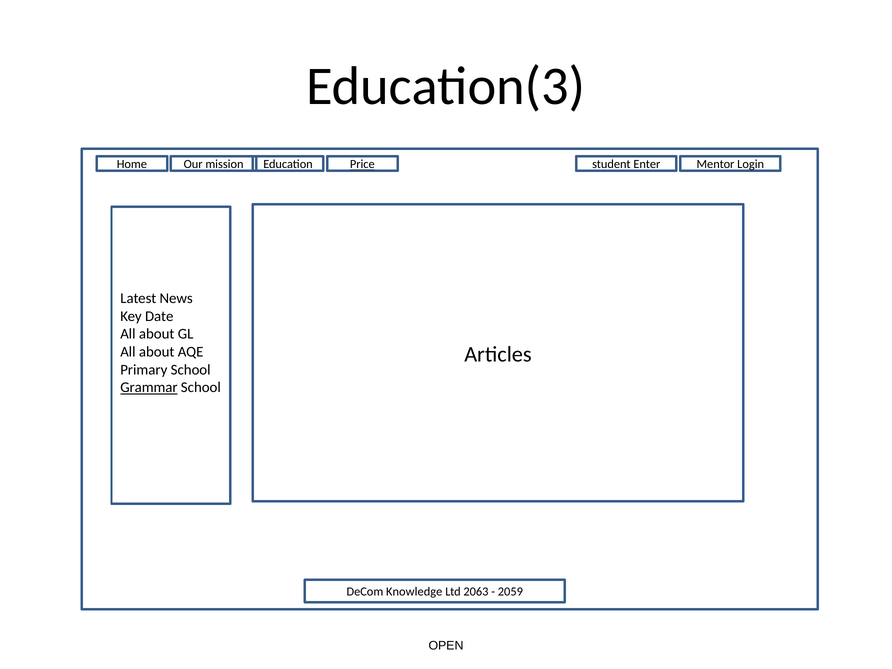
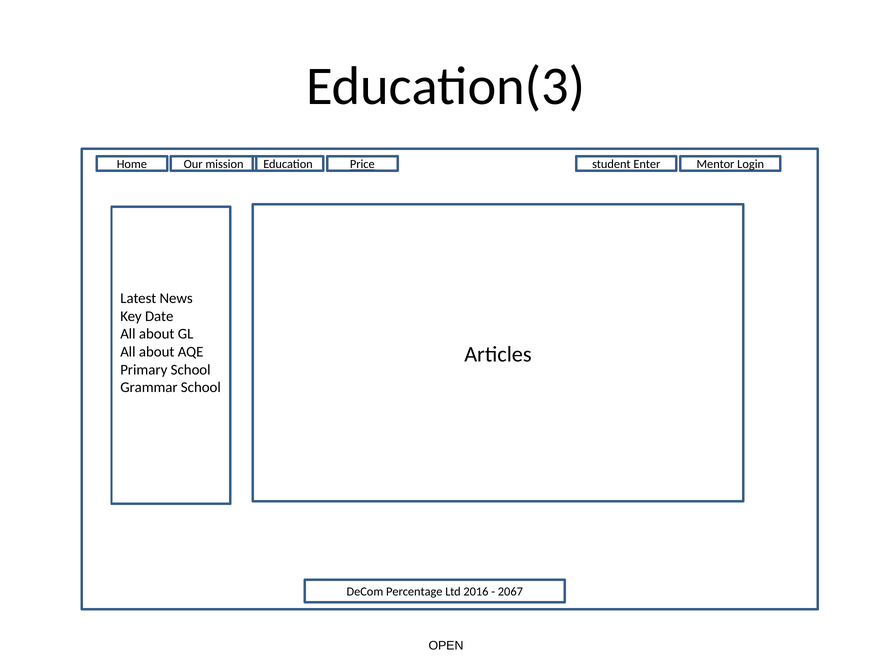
Grammar underline: present -> none (149, 388)
Knowledge: Knowledge -> Percentage (414, 592)
2063: 2063 -> 2016 (476, 592)
2059: 2059 -> 2067 (510, 592)
